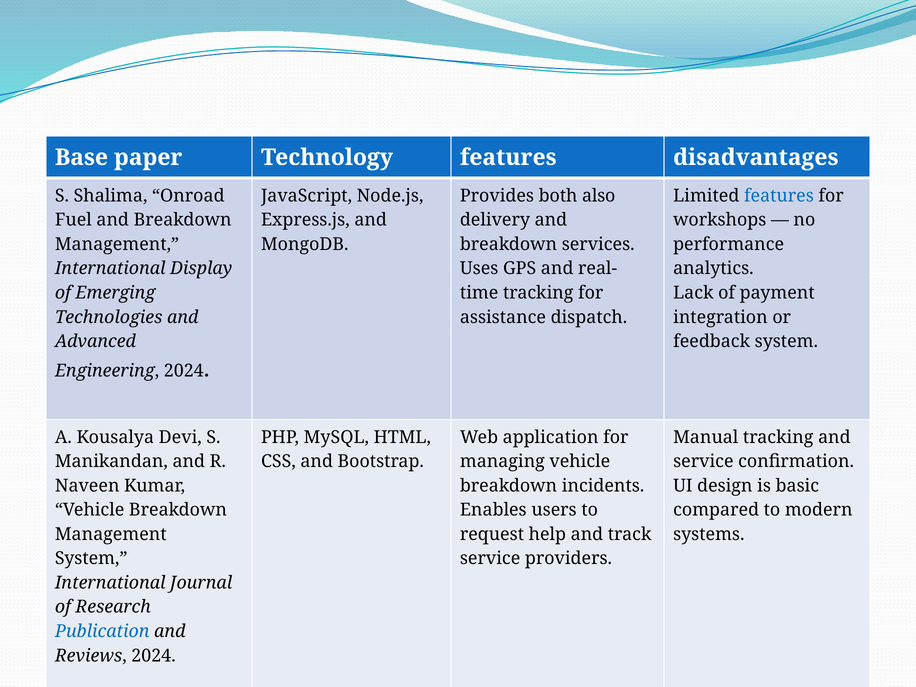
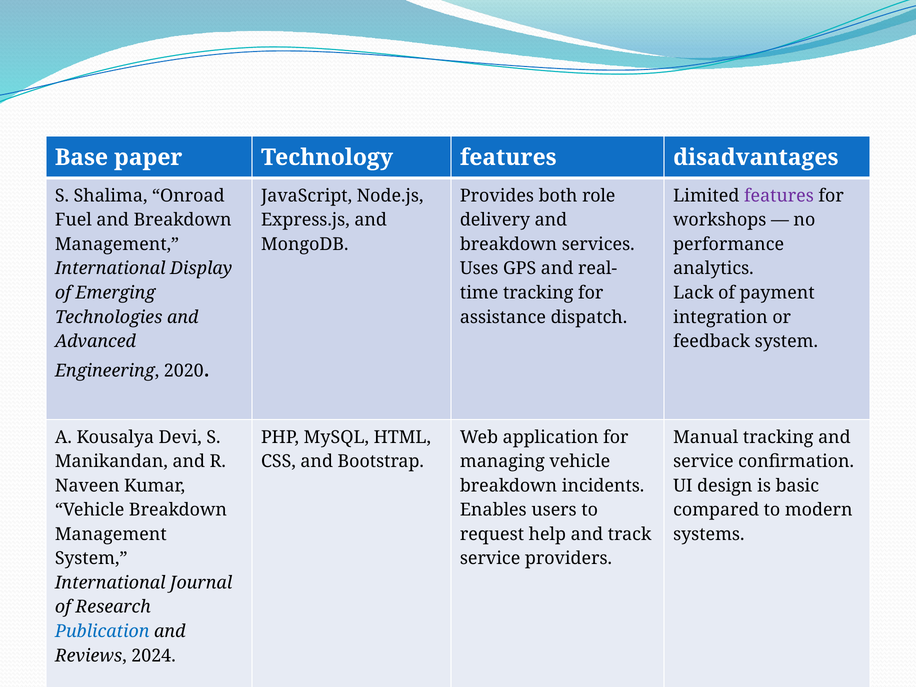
also: also -> role (599, 196)
features colour: blue -> purple (779, 196)
Engineering 2024: 2024 -> 2020 (184, 371)
